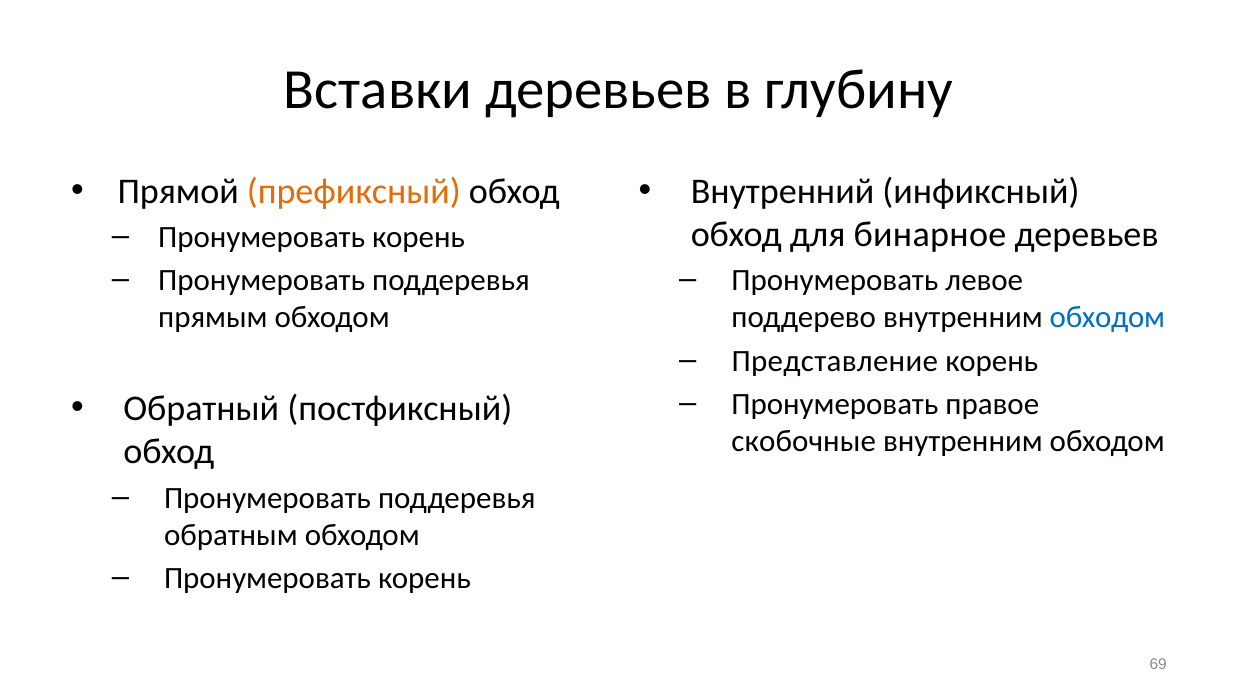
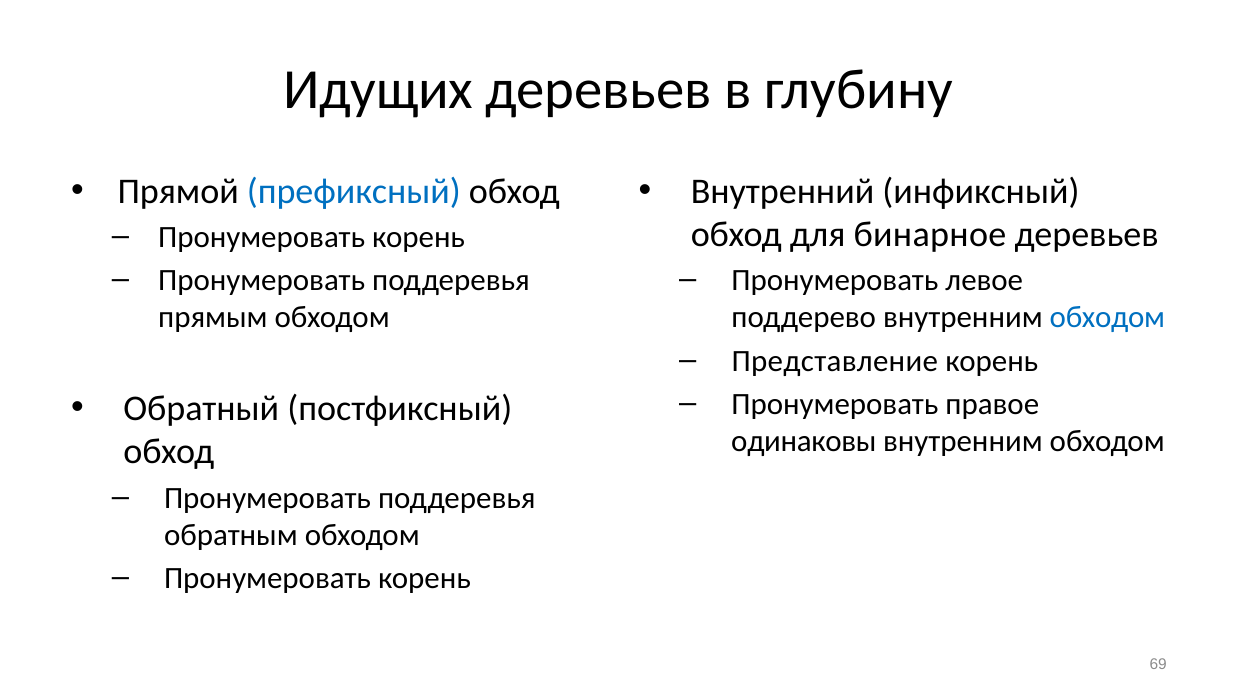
Вставки: Вставки -> Идущих (378, 90)
префиксный colour: orange -> blue (354, 191)
скобочные: скобочные -> одинаковы (804, 441)
